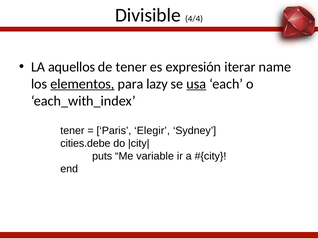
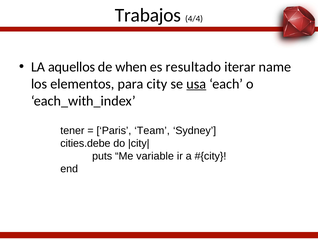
Divisible: Divisible -> Trabajos (148, 15)
de tener: tener -> when (131, 67)
expresión: expresión -> resultado (193, 67)
elementos underline: present -> none (82, 84)
lazy: lazy -> city (157, 84)
Elegir: Elegir -> Team (152, 130)
